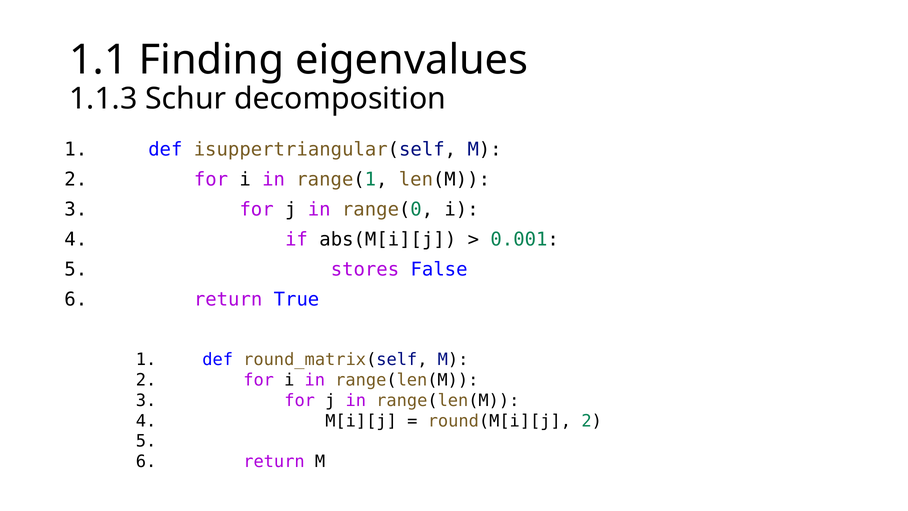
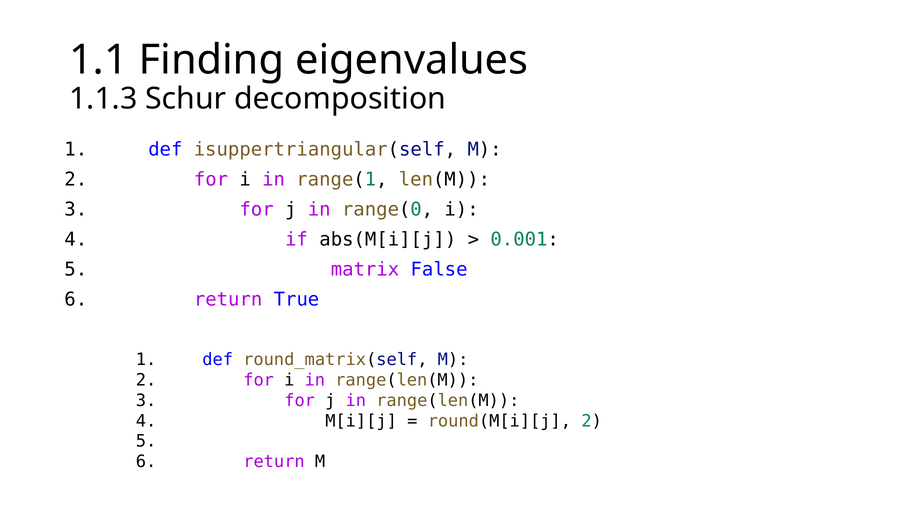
stores: stores -> matrix (365, 269)
